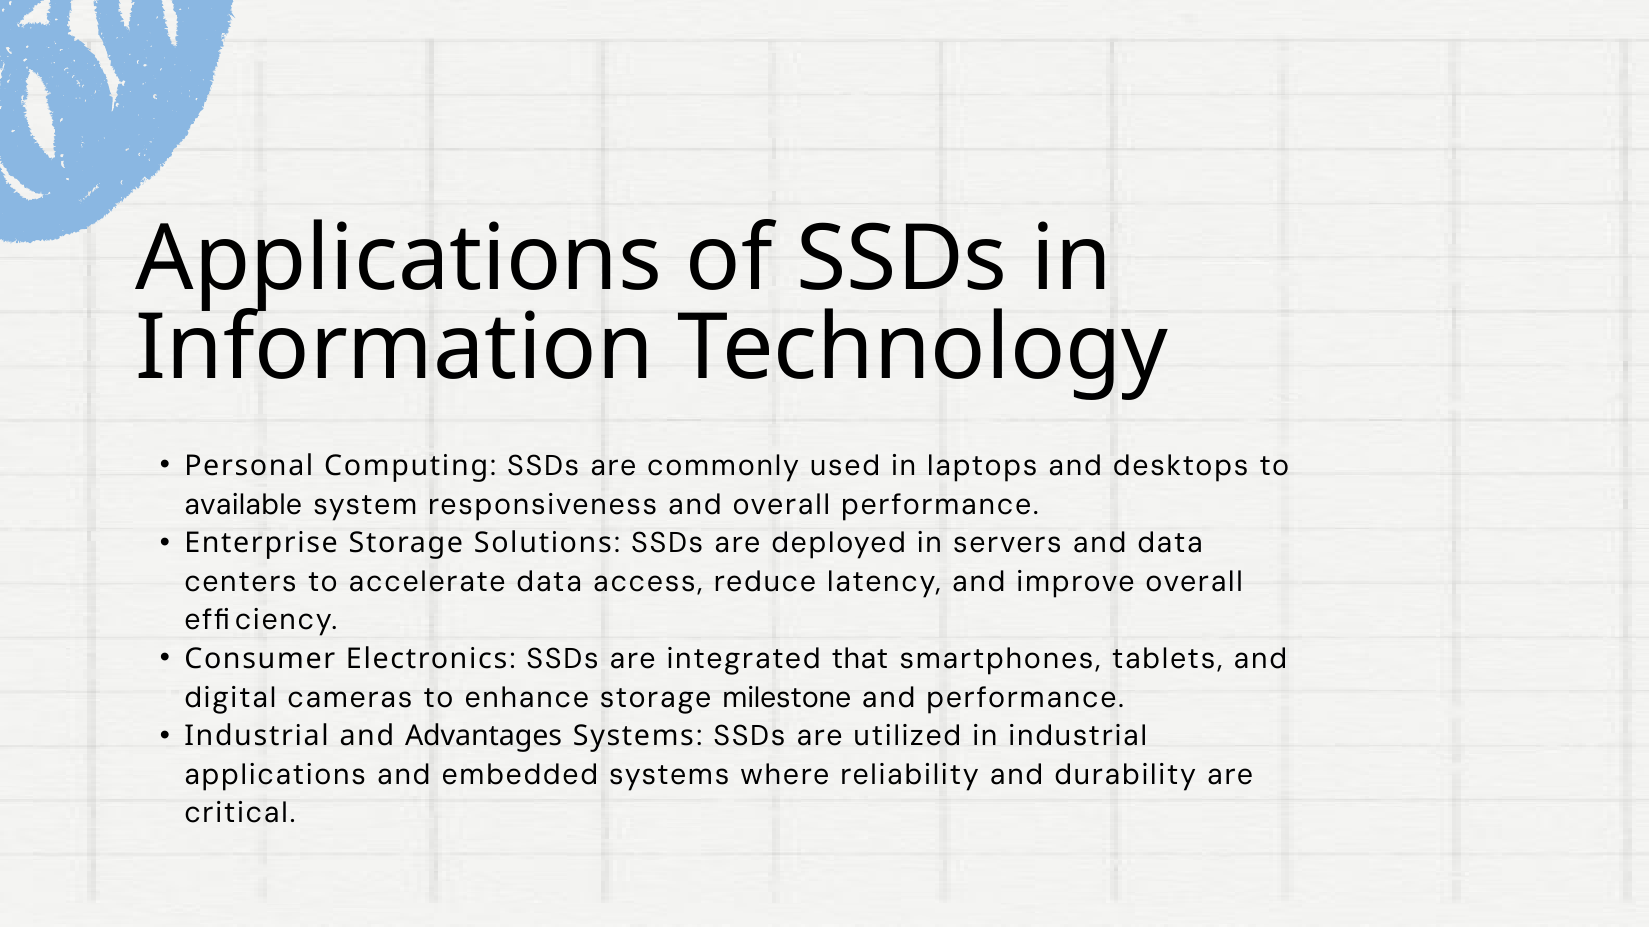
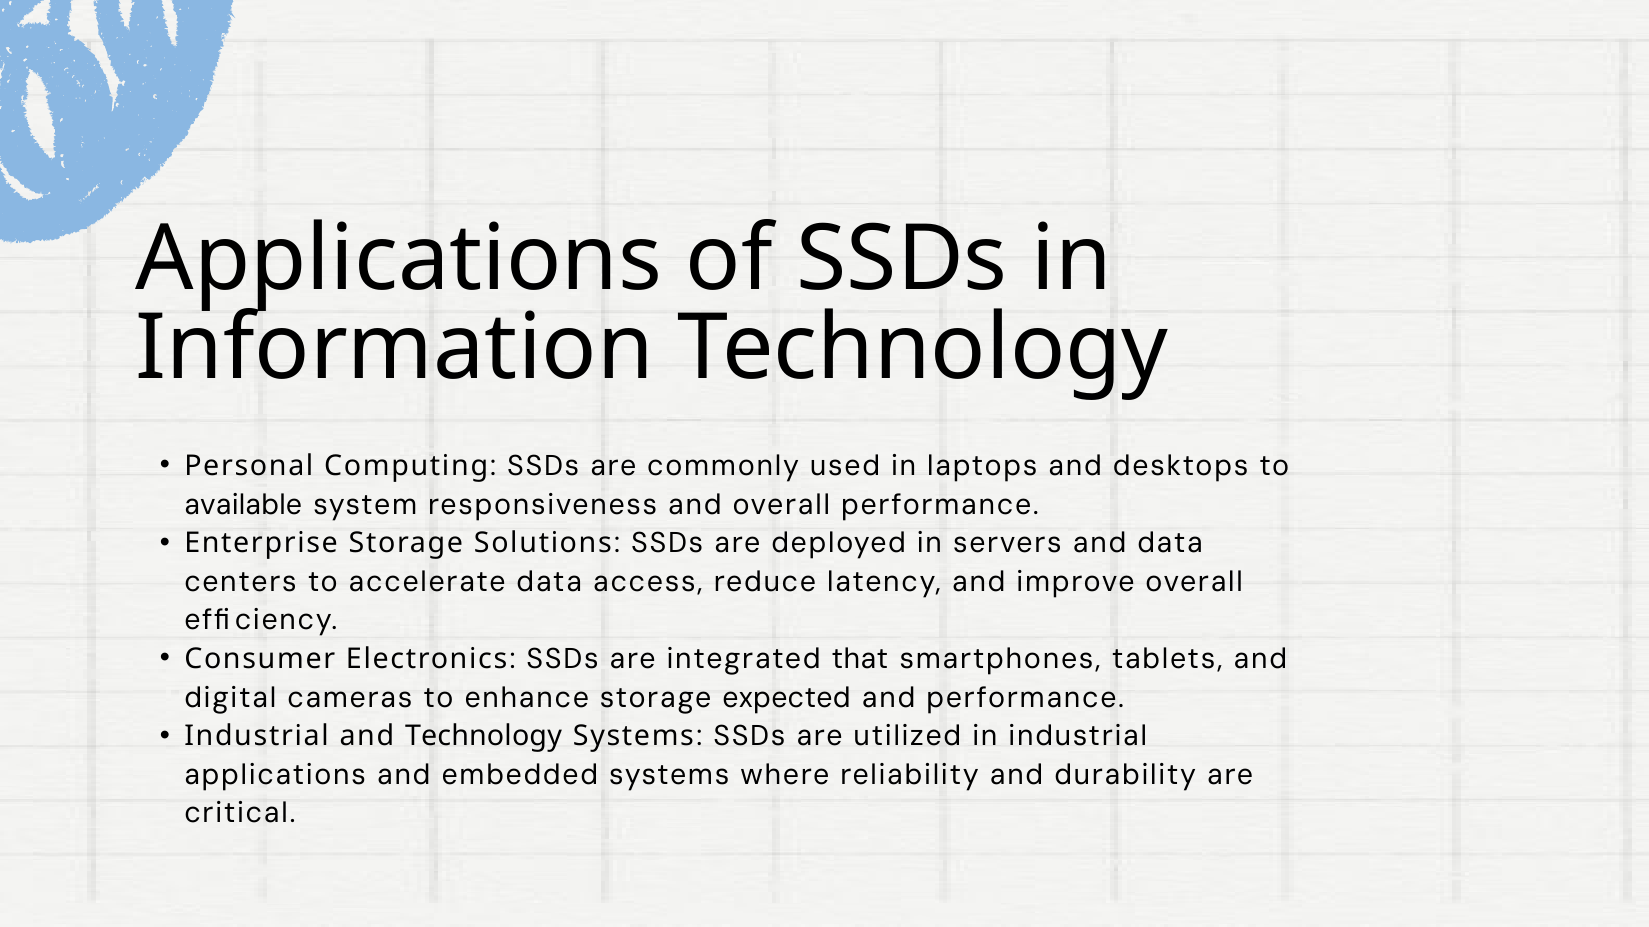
milestone: milestone -> expected (787, 698)
and Advantages: Advantages -> Technology (483, 737)
